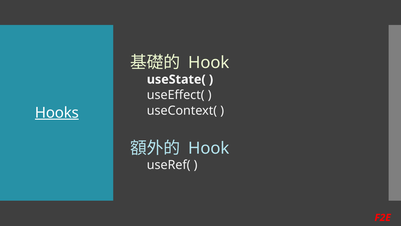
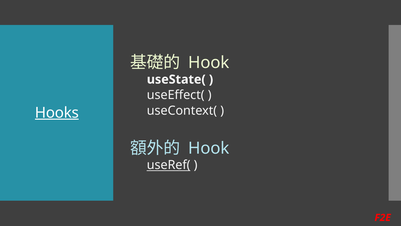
useRef( underline: none -> present (169, 165)
